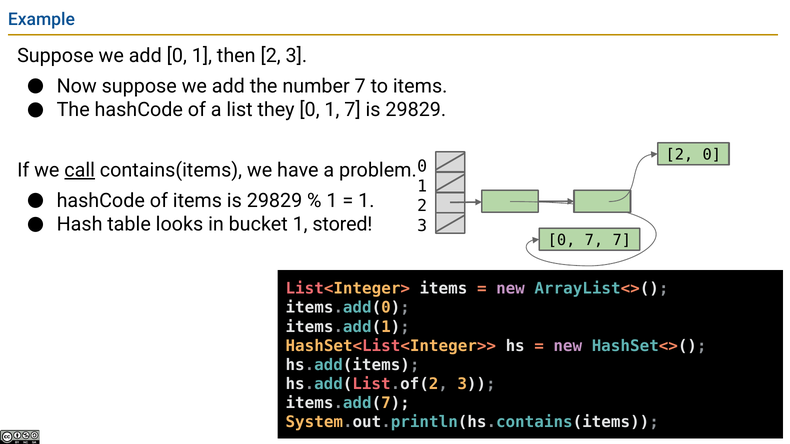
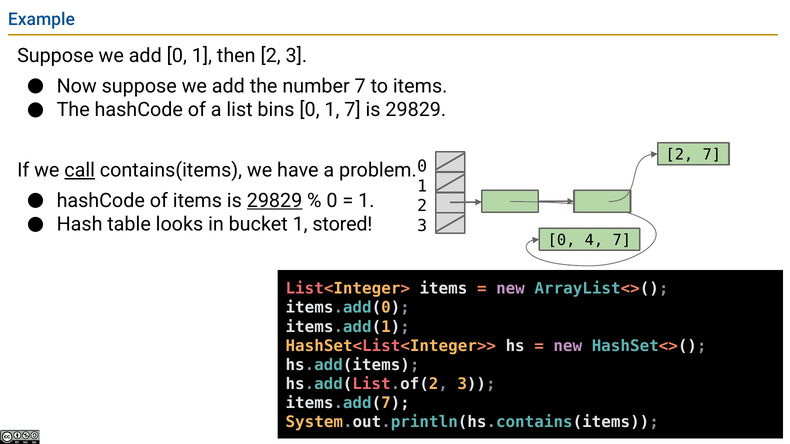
they: they -> bins (276, 110)
2 0: 0 -> 7 (712, 155)
29829 underline: none -> present (275, 201)
1: 1 -> 0 (332, 201)
0 7: 7 -> 4 (594, 241)
